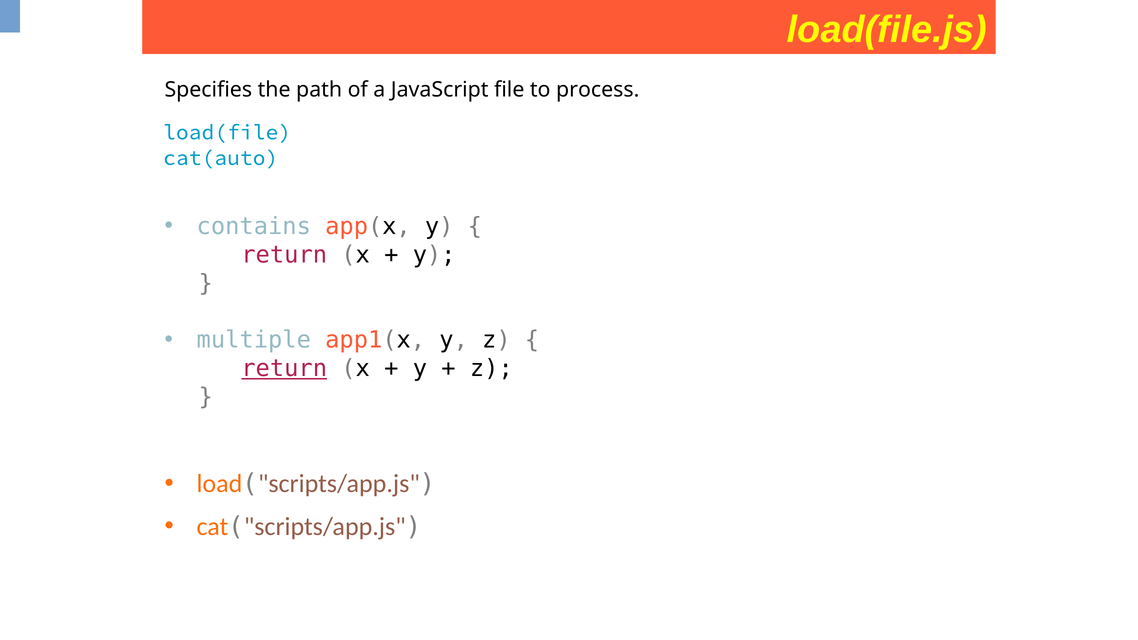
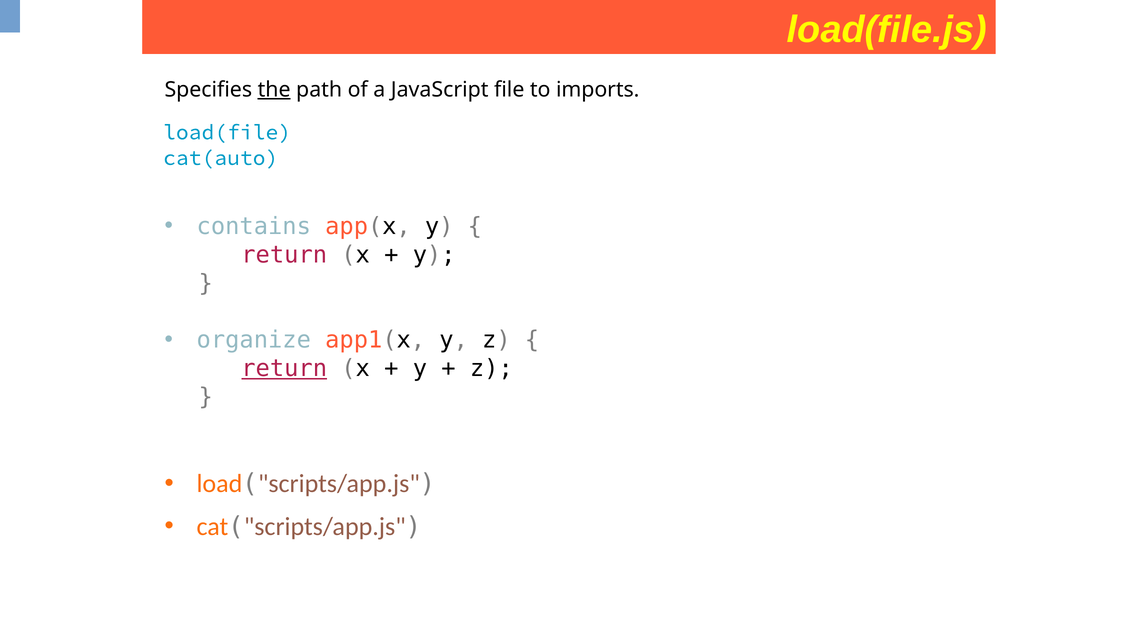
the underline: none -> present (274, 90)
process: process -> imports (598, 90)
multiple: multiple -> organize (254, 340)
